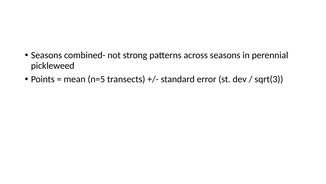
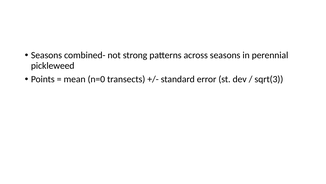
n=5: n=5 -> n=0 (96, 79)
